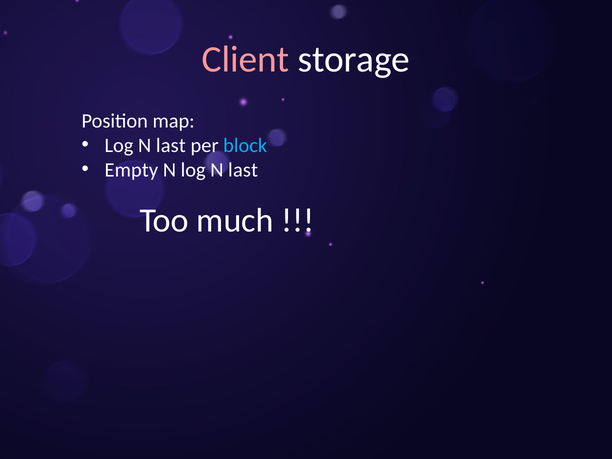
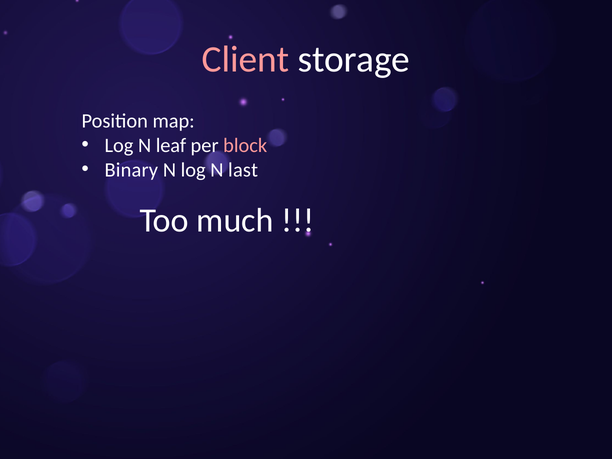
last: last -> leaf (171, 145)
block colour: light blue -> pink (245, 145)
Empty: Empty -> Binary (131, 170)
